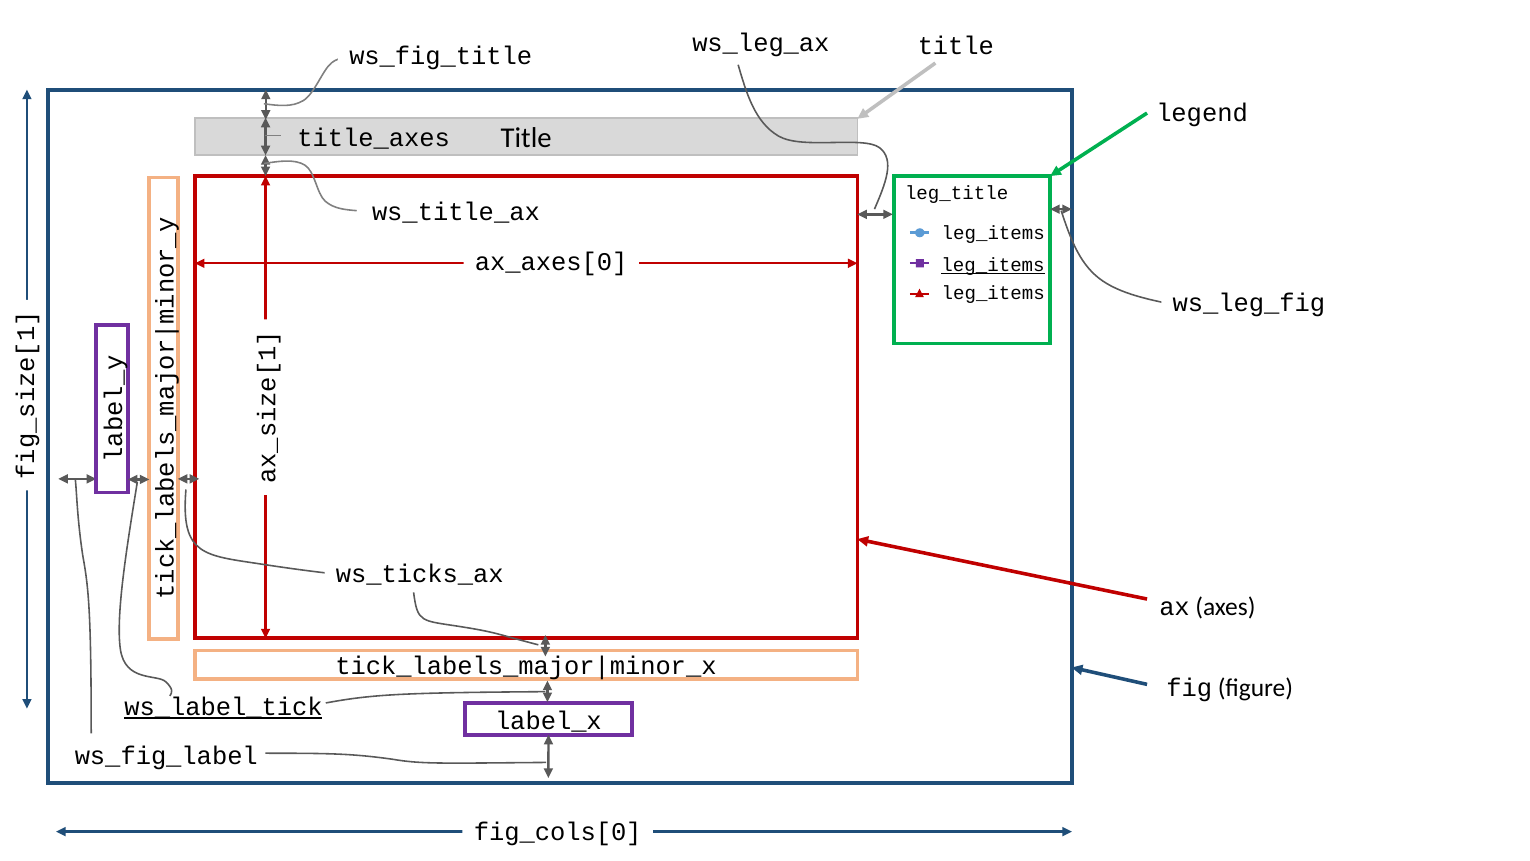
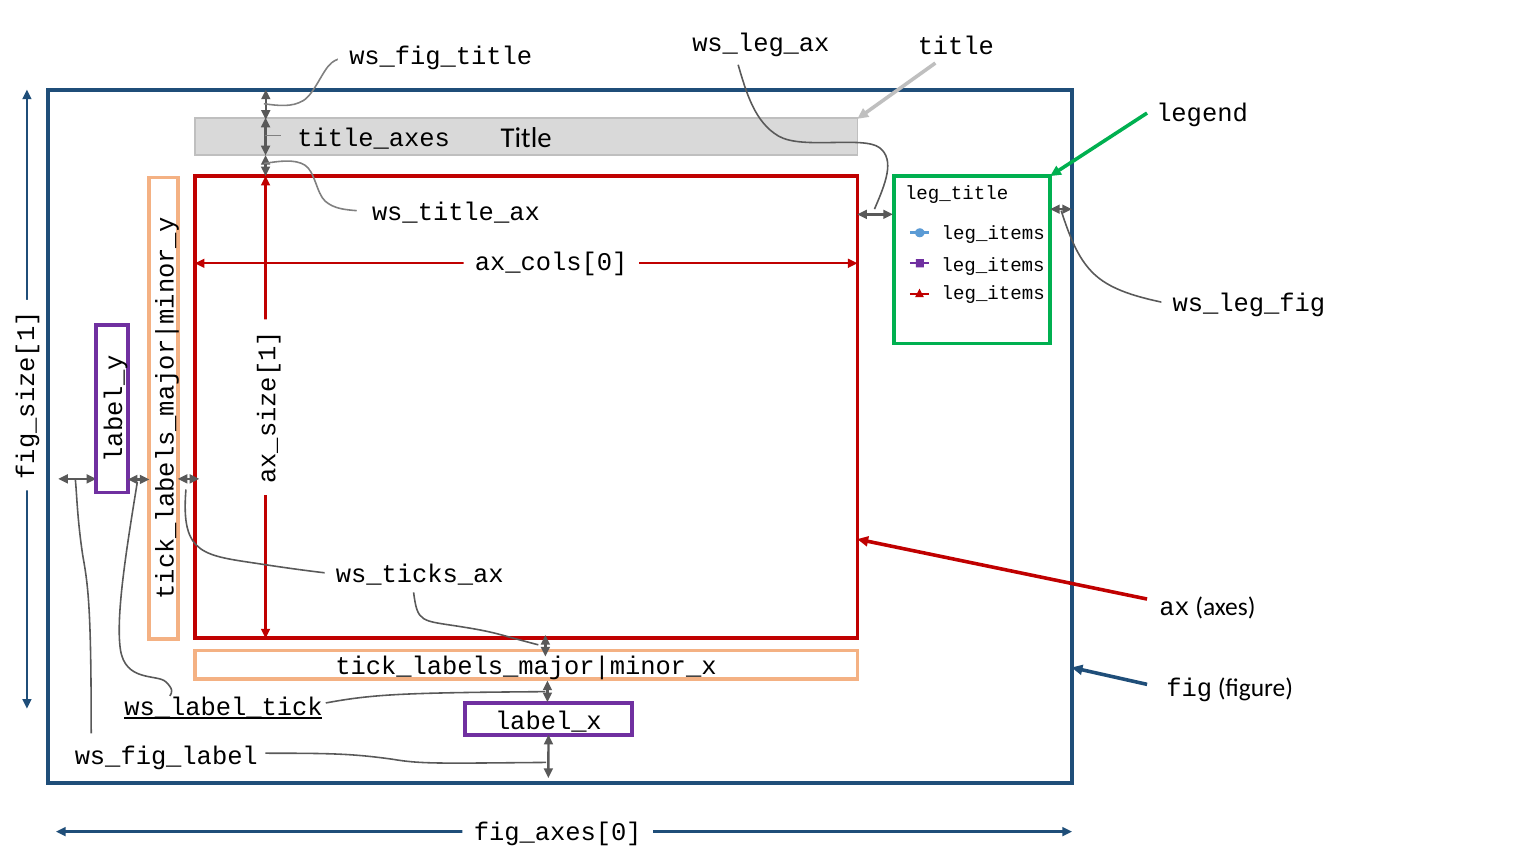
ax_axes[0: ax_axes[0 -> ax_cols[0 (551, 262)
leg_items underline: present -> none (993, 265)
fig_cols[0: fig_cols[0 -> fig_axes[0 (558, 831)
